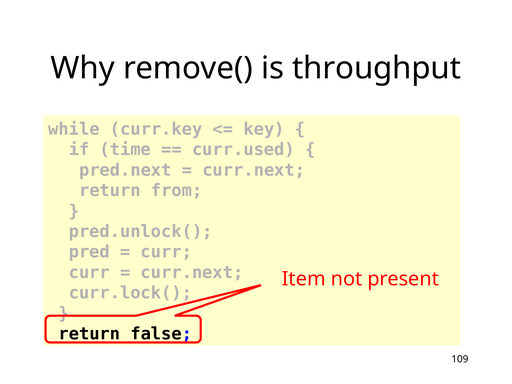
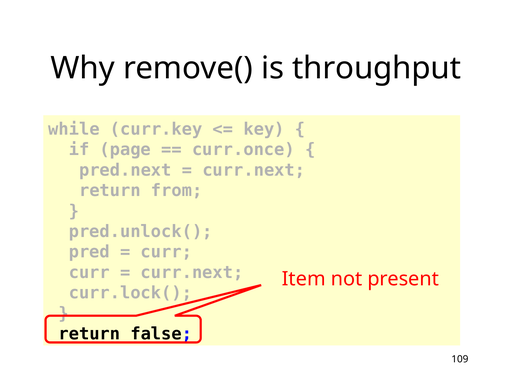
time: time -> page (125, 150)
curr.used: curr.used -> curr.once (243, 150)
